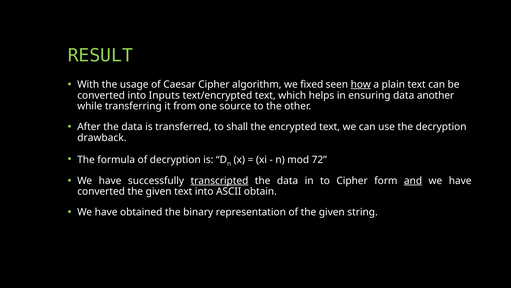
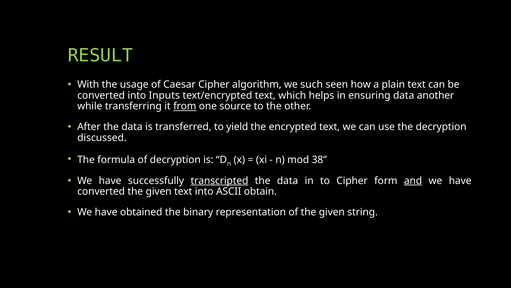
fixed: fixed -> such (312, 84)
how underline: present -> none (361, 84)
from underline: none -> present (185, 106)
shall: shall -> yield (237, 127)
drawback: drawback -> discussed (102, 138)
72: 72 -> 38 (319, 159)
